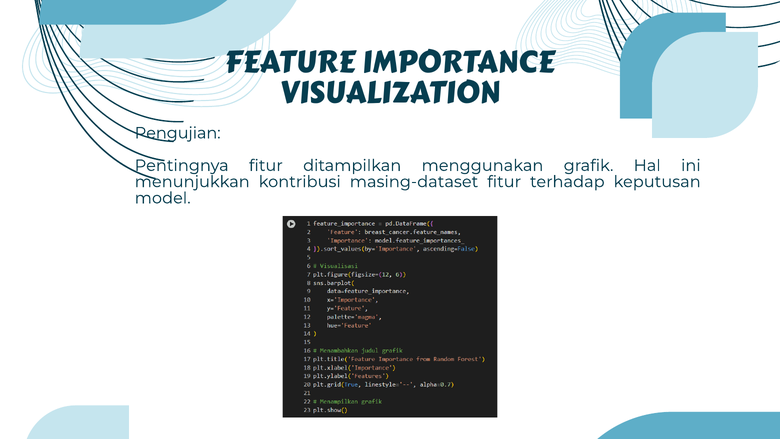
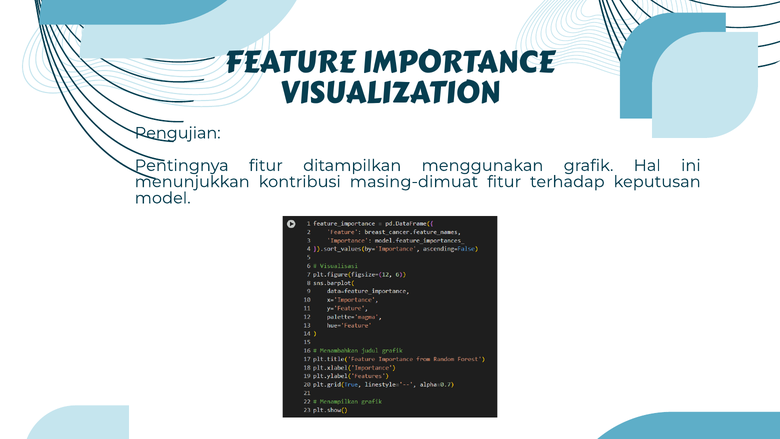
masing-dataset: masing-dataset -> masing-dimuat (414, 182)
